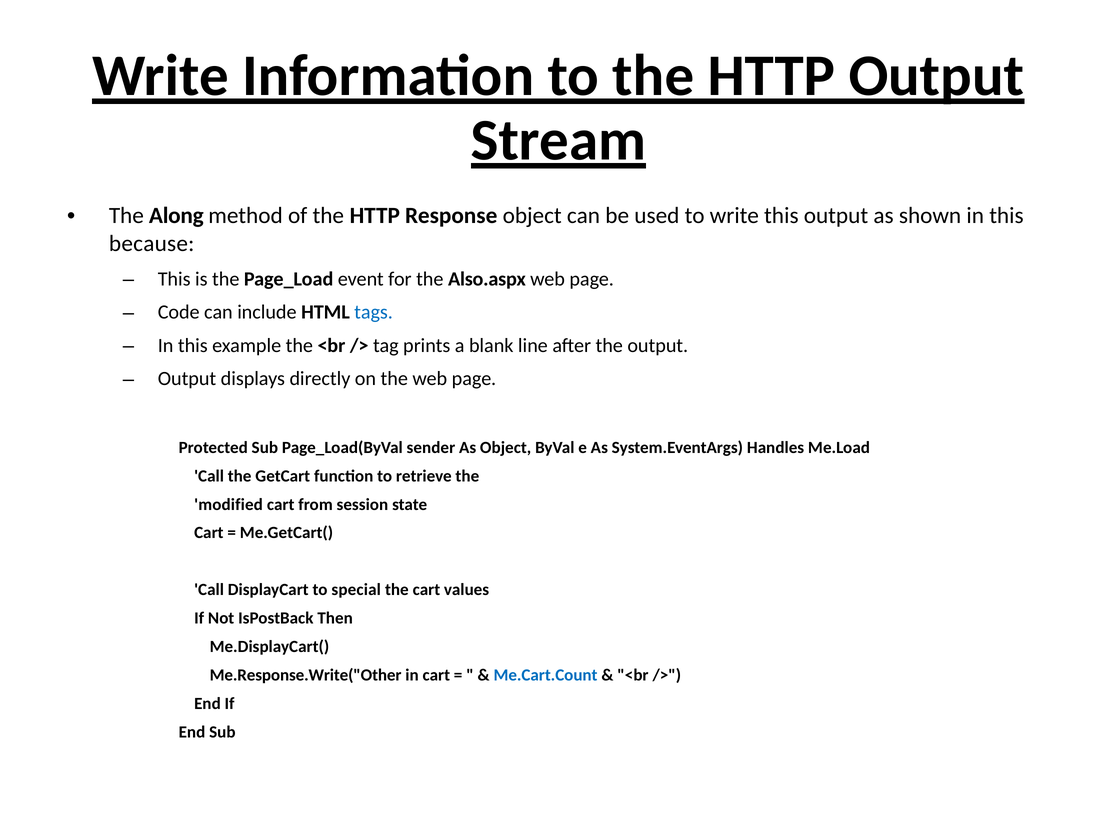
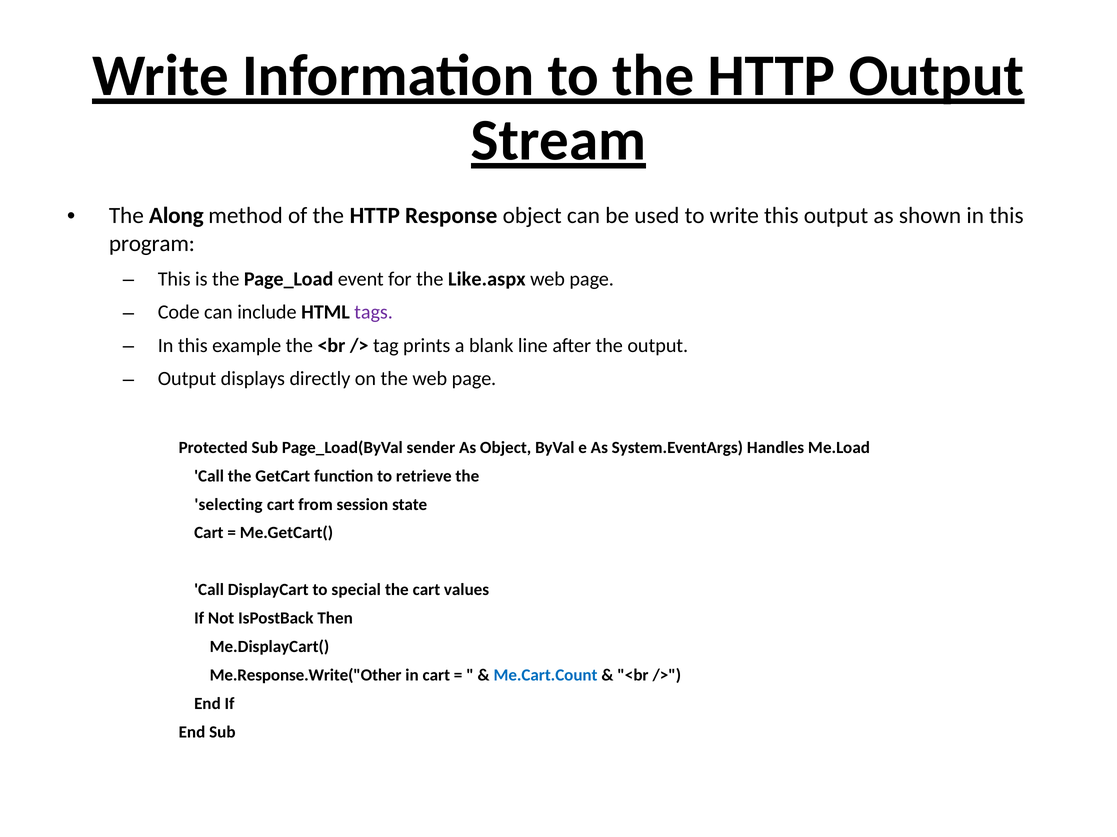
because: because -> program (152, 244)
Also.aspx: Also.aspx -> Like.aspx (487, 279)
tags colour: blue -> purple (374, 313)
modified: modified -> selecting (229, 505)
